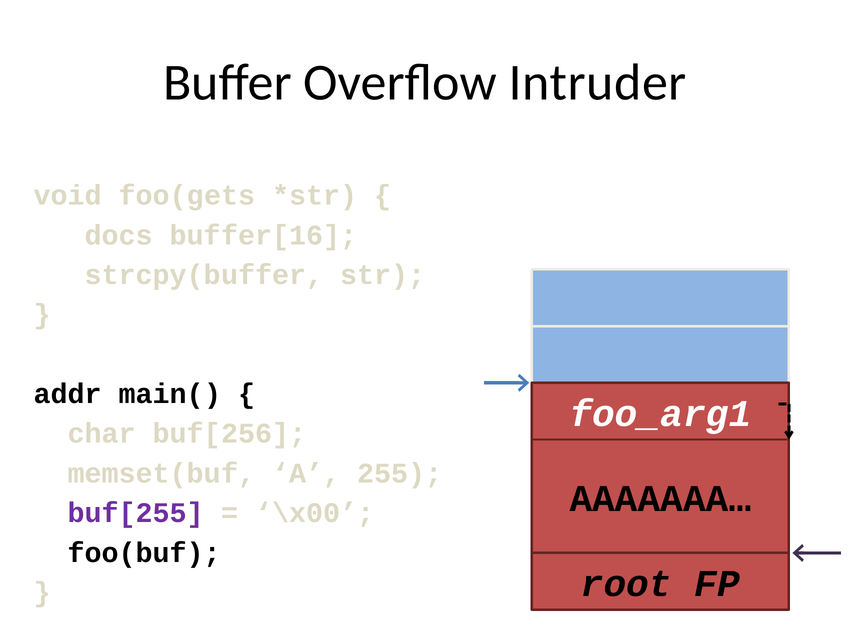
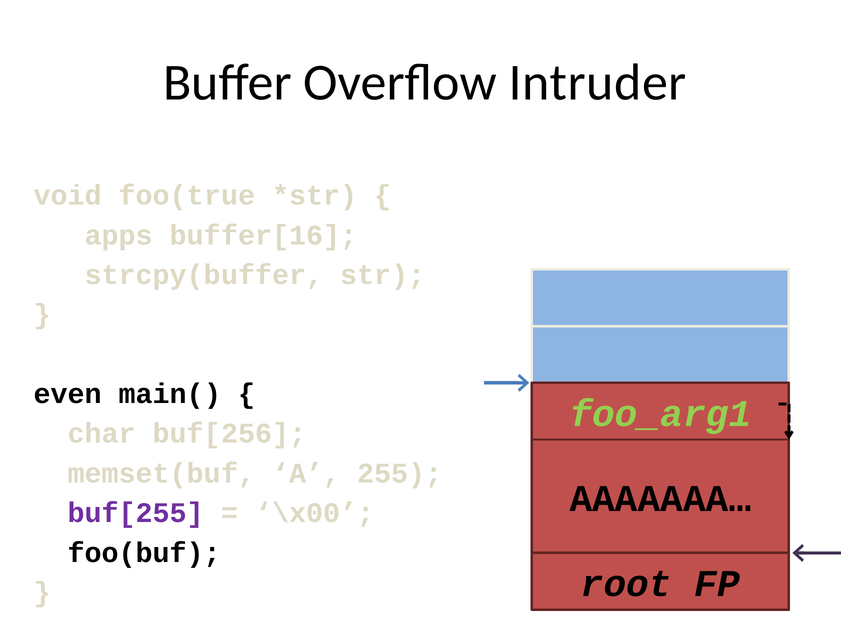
foo(gets: foo(gets -> foo(true (187, 196)
docs: docs -> apps (119, 235)
addr: addr -> even (68, 394)
foo_arg1 colour: white -> light green (660, 414)
